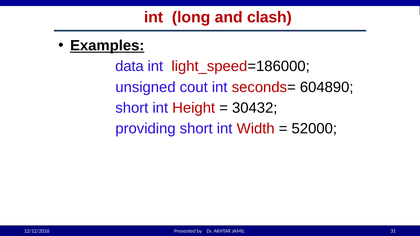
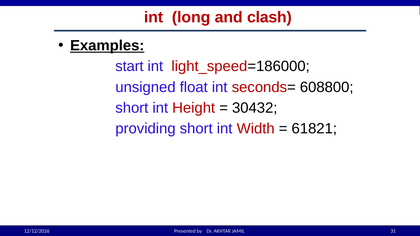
data: data -> start (129, 66)
cout: cout -> float (194, 87)
604890: 604890 -> 608800 (327, 87)
52000: 52000 -> 61821 (314, 129)
